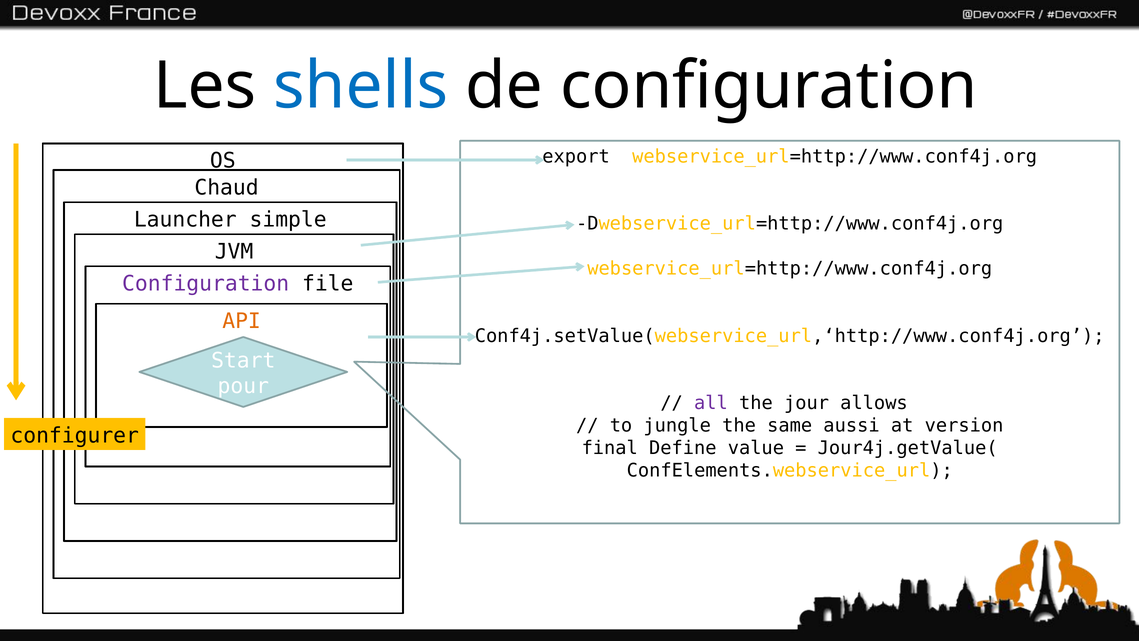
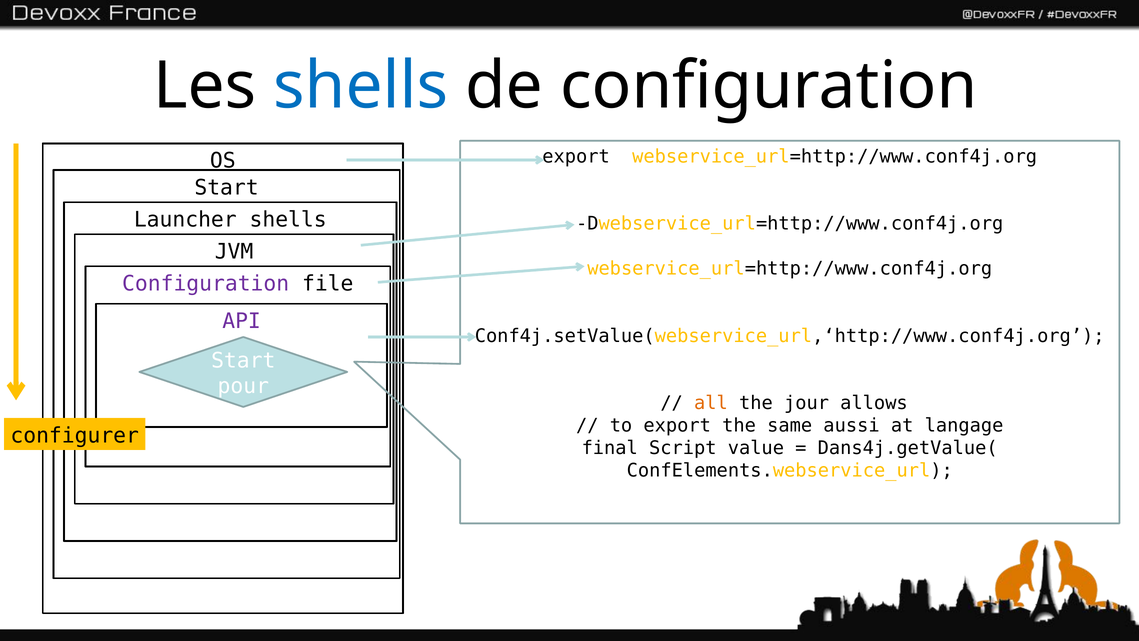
Chaud: Chaud -> Start (227, 187)
Launcher simple: simple -> shells (288, 220)
API colour: orange -> purple (242, 321)
all colour: purple -> orange (711, 403)
to jungle: jungle -> export (677, 425)
version: version -> langage (964, 425)
Define: Define -> Script (683, 448)
Jour4j.getValue(: Jour4j.getValue( -> Dans4j.getValue( (908, 448)
